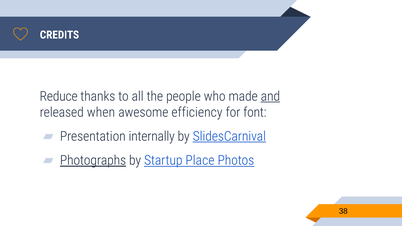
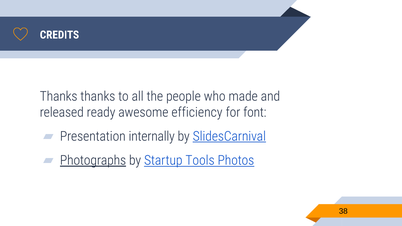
Reduce: Reduce -> Thanks (59, 96)
and underline: present -> none (270, 96)
when: when -> ready (101, 112)
Place: Place -> Tools (200, 161)
